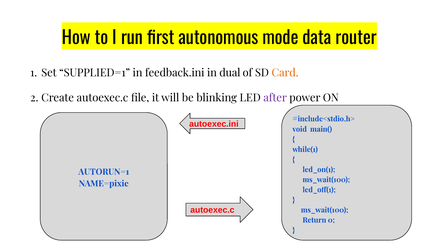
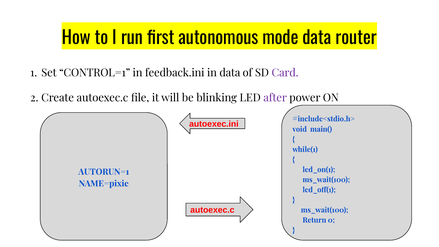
SUPPLIED=1: SUPPLIED=1 -> CONTROL=1 (95, 73)
in dual: dual -> data (230, 73)
Card colour: orange -> purple (285, 73)
